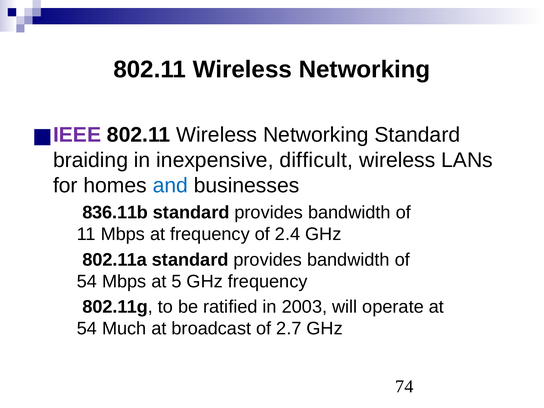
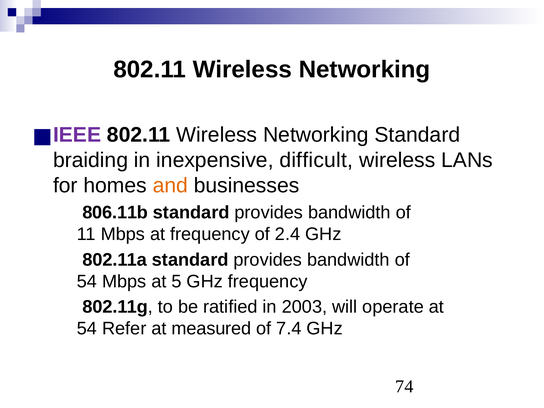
and colour: blue -> orange (170, 186)
836.11b: 836.11b -> 806.11b (115, 213)
Much: Much -> Refer (124, 329)
broadcast: broadcast -> measured (211, 329)
2.7: 2.7 -> 7.4 (289, 329)
